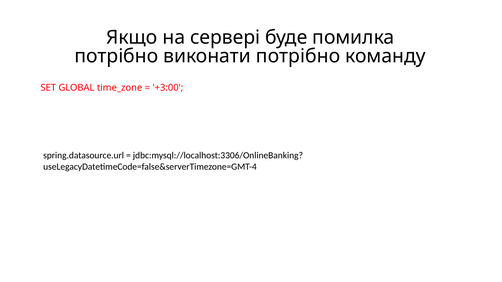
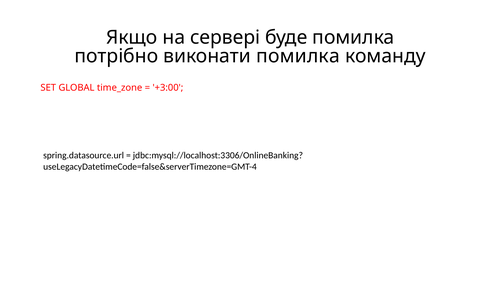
виконати потрібно: потрібно -> помилка (298, 56)
